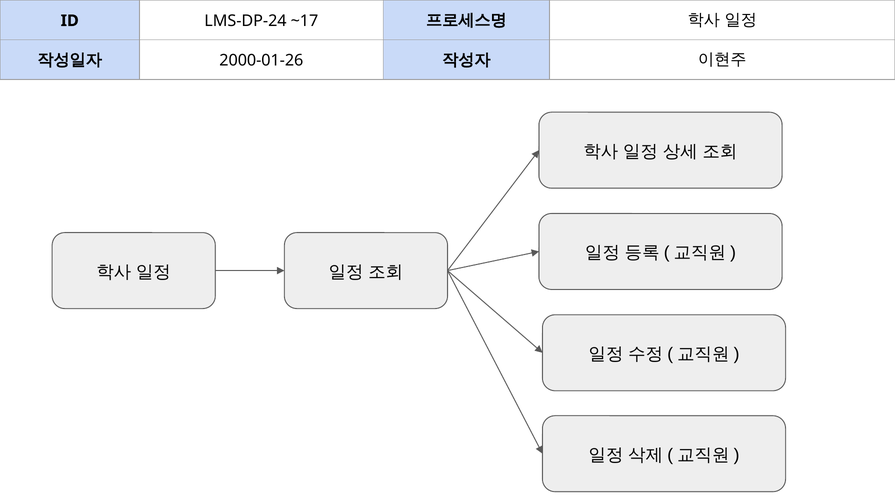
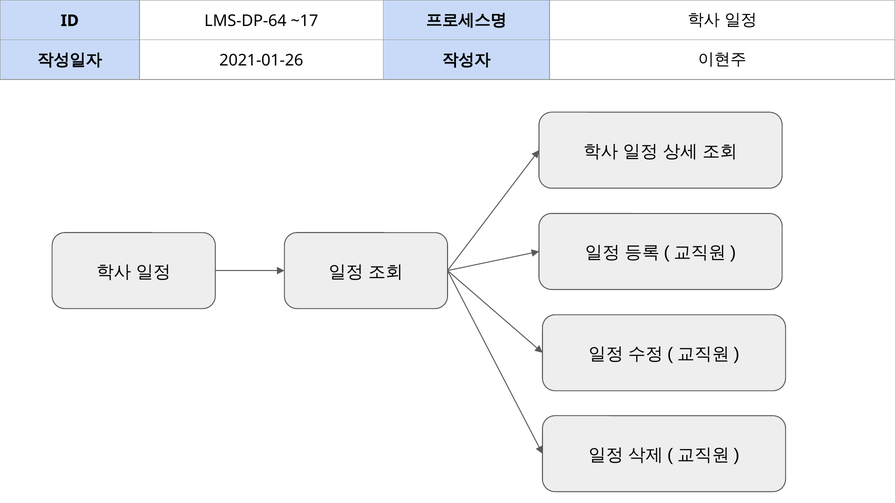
LMS-DP-24: LMS-DP-24 -> LMS-DP-64 (245, 21)
2000-01-26: 2000-01-26 -> 2021-01-26 (261, 61)
